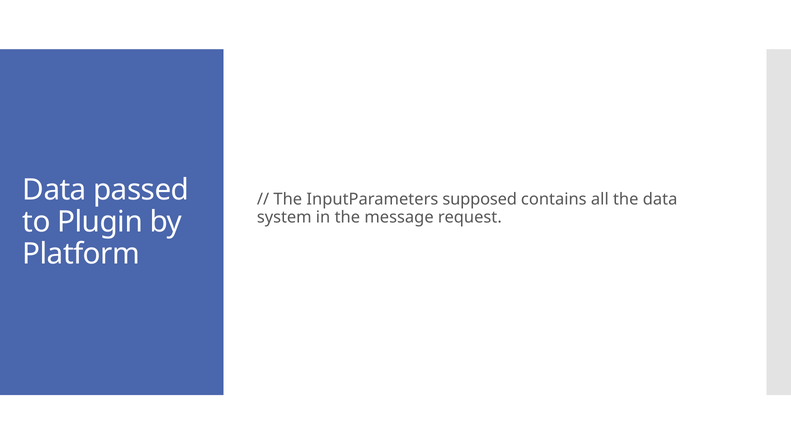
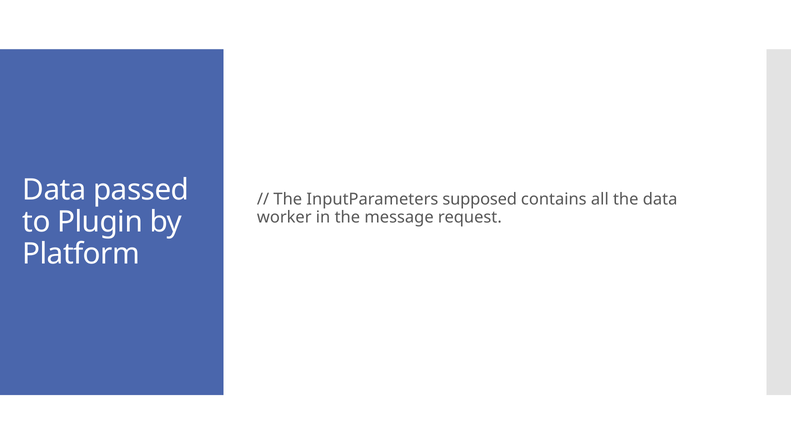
system: system -> worker (284, 217)
